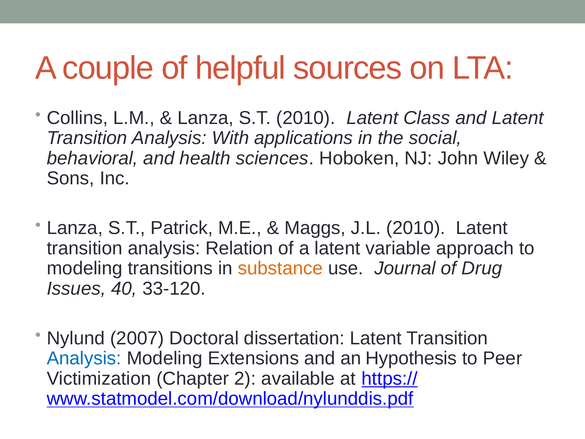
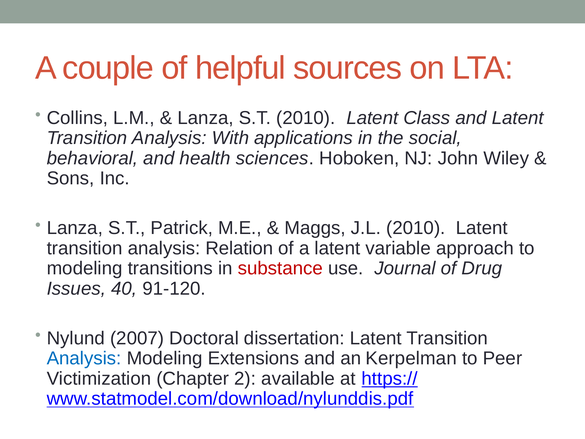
substance colour: orange -> red (280, 268)
33-120: 33-120 -> 91-120 (174, 288)
Hypothesis: Hypothesis -> Kerpelman (411, 358)
